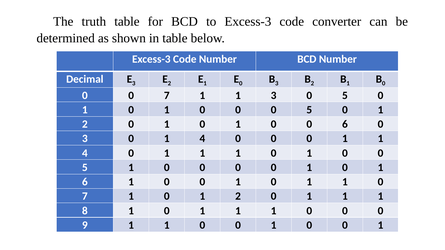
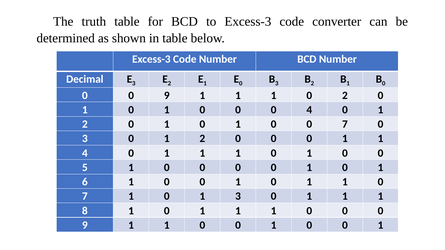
7: 7 -> 9 (167, 95)
3: 3 -> 1 (274, 95)
5: 5 -> 2 (345, 95)
0 0 0 5: 5 -> 4 (309, 110)
0 0 6: 6 -> 7 (345, 124)
3 0 1 4: 4 -> 2 (202, 139)
1 0 1 2: 2 -> 3 (238, 197)
